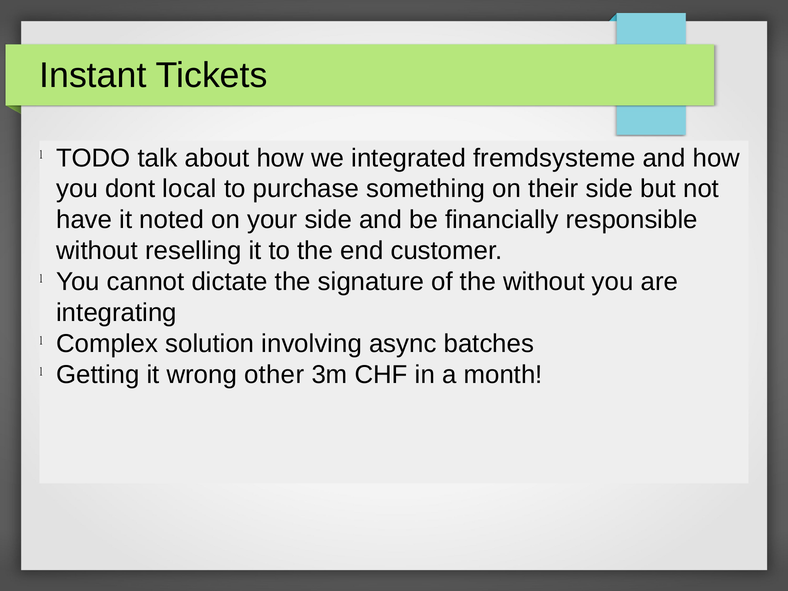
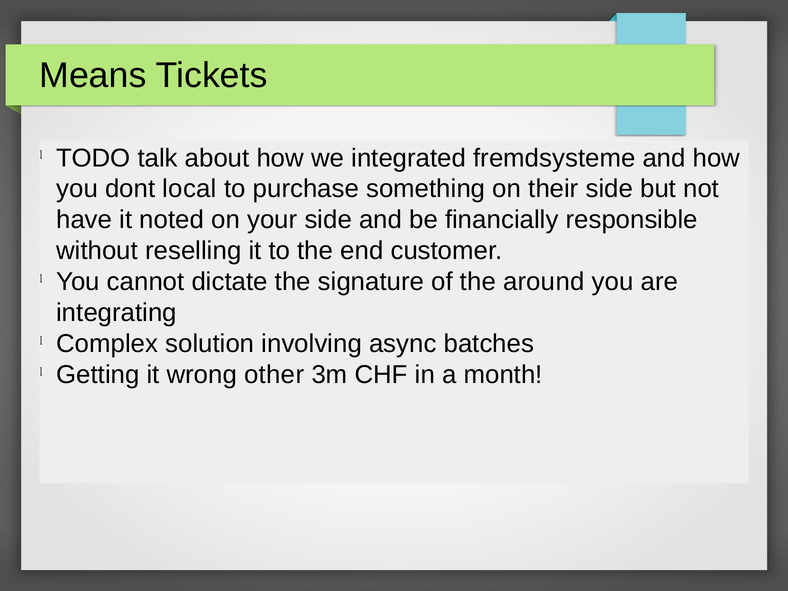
Instant: Instant -> Means (93, 76)
the without: without -> around (544, 282)
